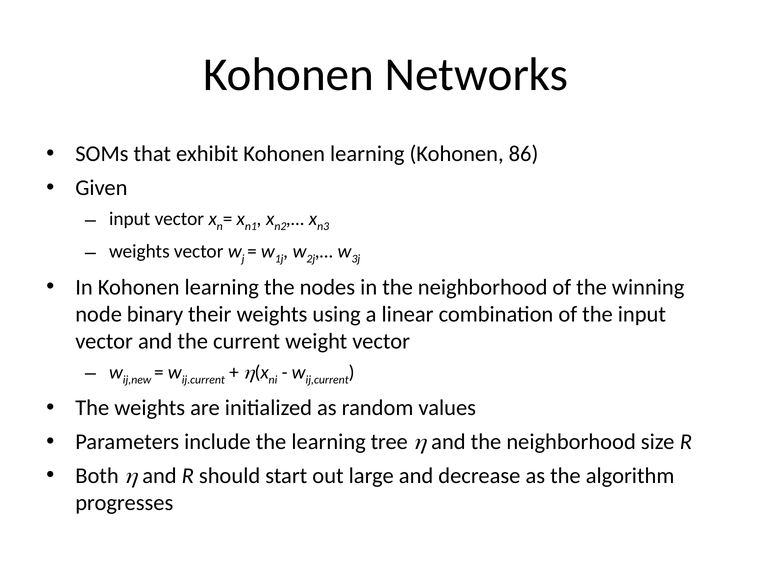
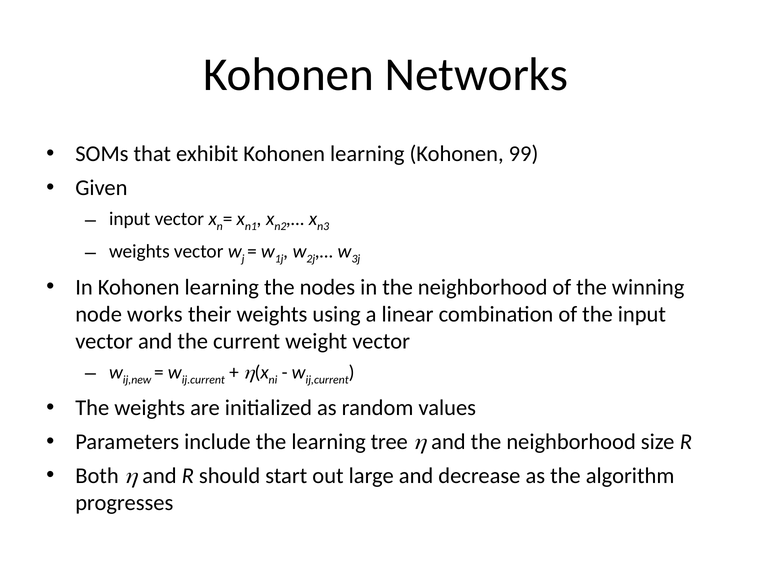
86: 86 -> 99 (524, 154)
binary: binary -> works (155, 314)
